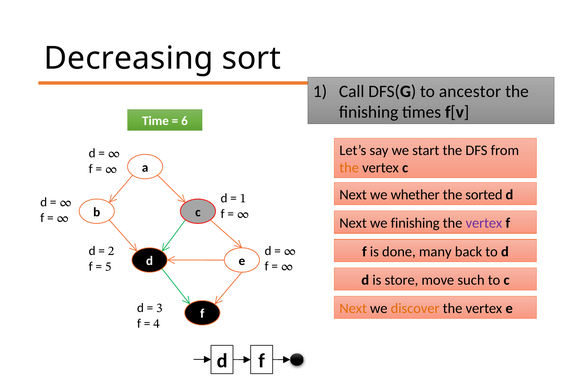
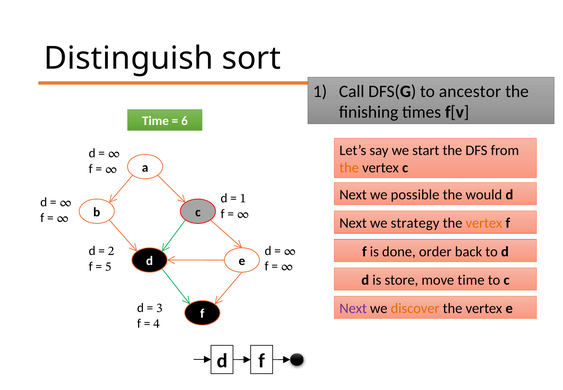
Decreasing: Decreasing -> Distinguish (129, 58)
whether: whether -> possible (415, 195)
sorted: sorted -> would (484, 195)
we finishing: finishing -> strategy (415, 223)
vertex colour: purple -> orange (484, 223)
many: many -> order (435, 251)
move such: such -> time (471, 280)
Next colour: orange -> purple (353, 308)
